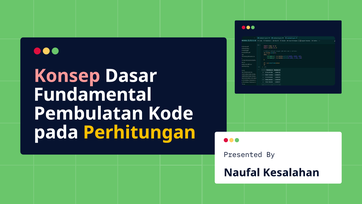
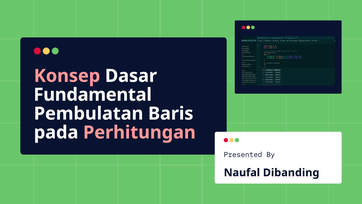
Kode: Kode -> Baris (171, 113)
Perhitungan colour: yellow -> pink (139, 132)
Kesalahan: Kesalahan -> Dibanding (291, 172)
